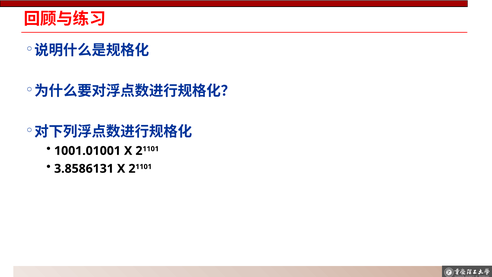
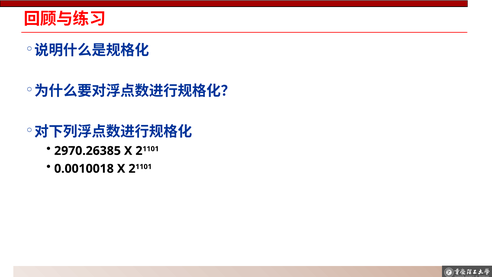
1001.01001: 1001.01001 -> 2970.26385 (88, 151)
3.8586131: 3.8586131 -> 0.0010018 (84, 169)
